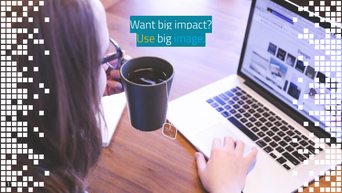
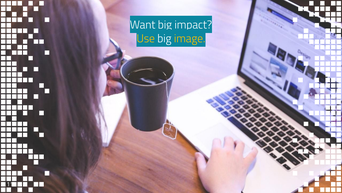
image colour: light blue -> yellow (190, 38)
